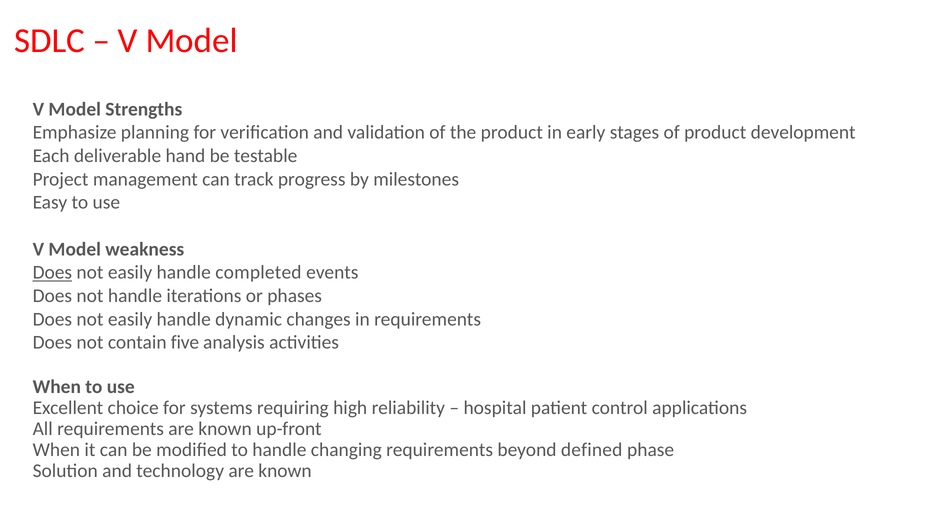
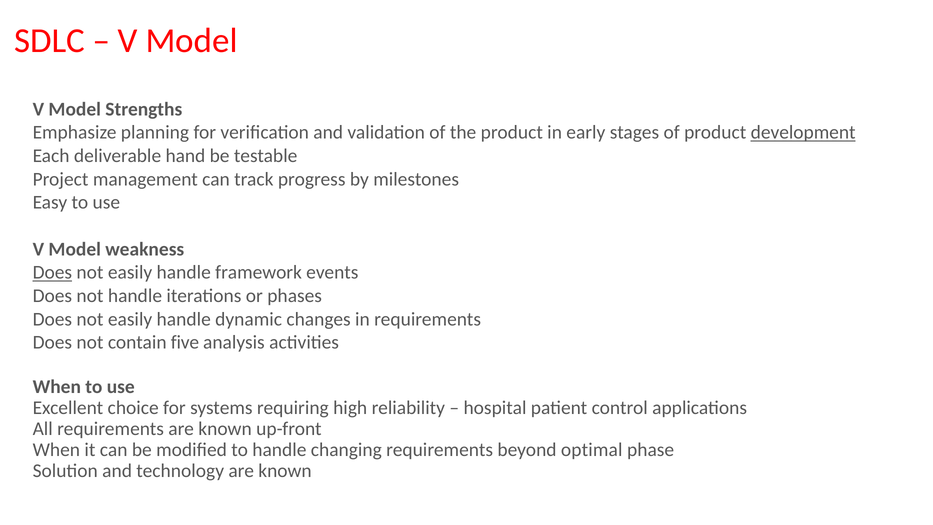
development underline: none -> present (803, 132)
completed: completed -> framework (259, 272)
defined: defined -> optimal (592, 449)
